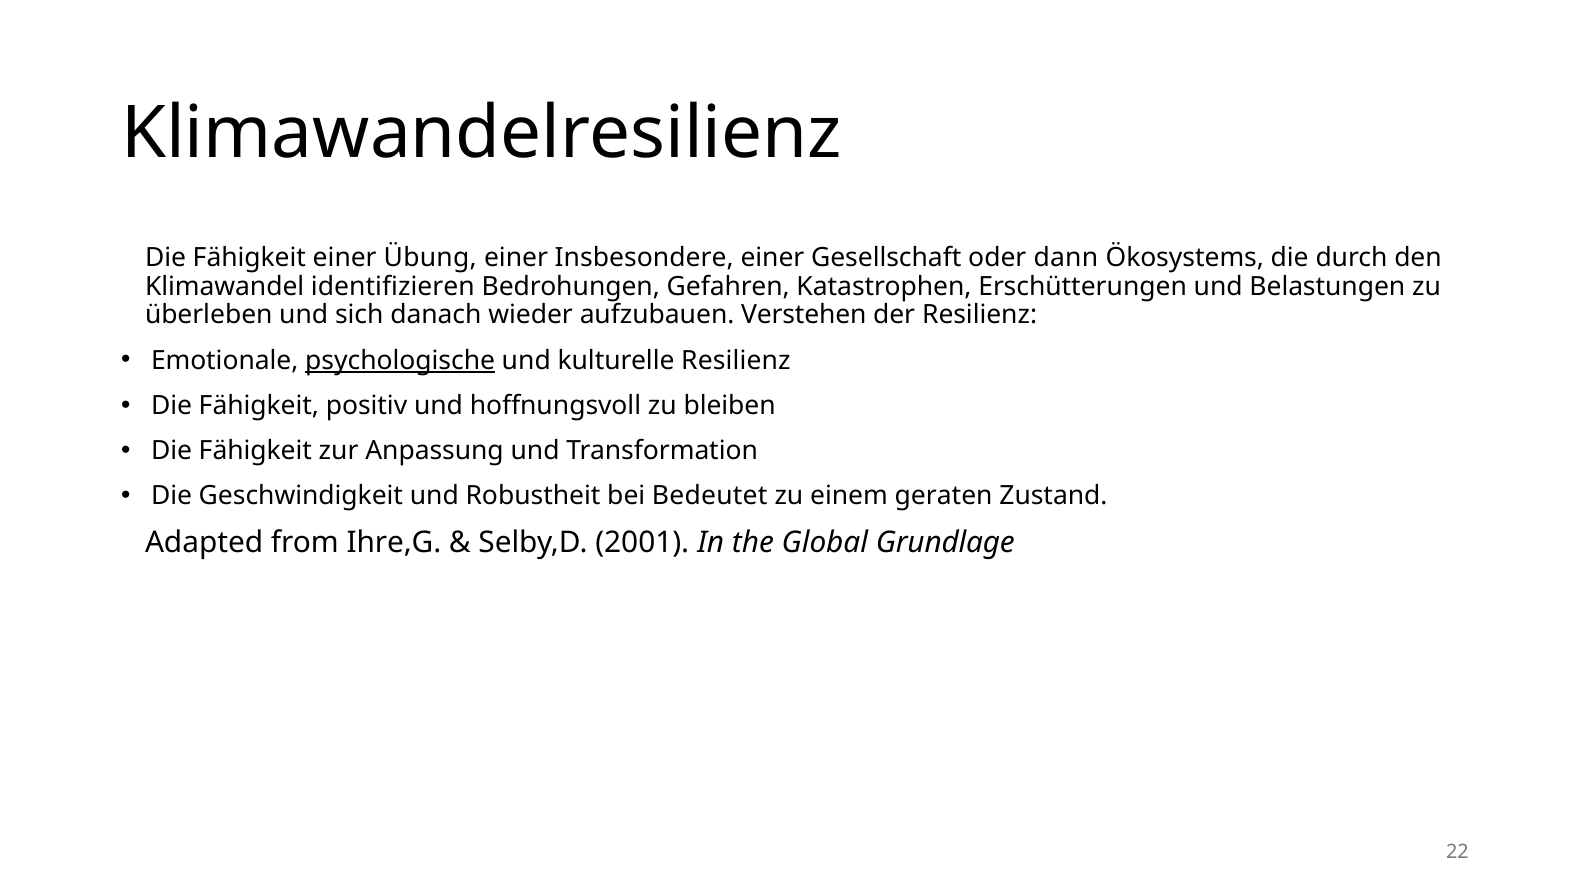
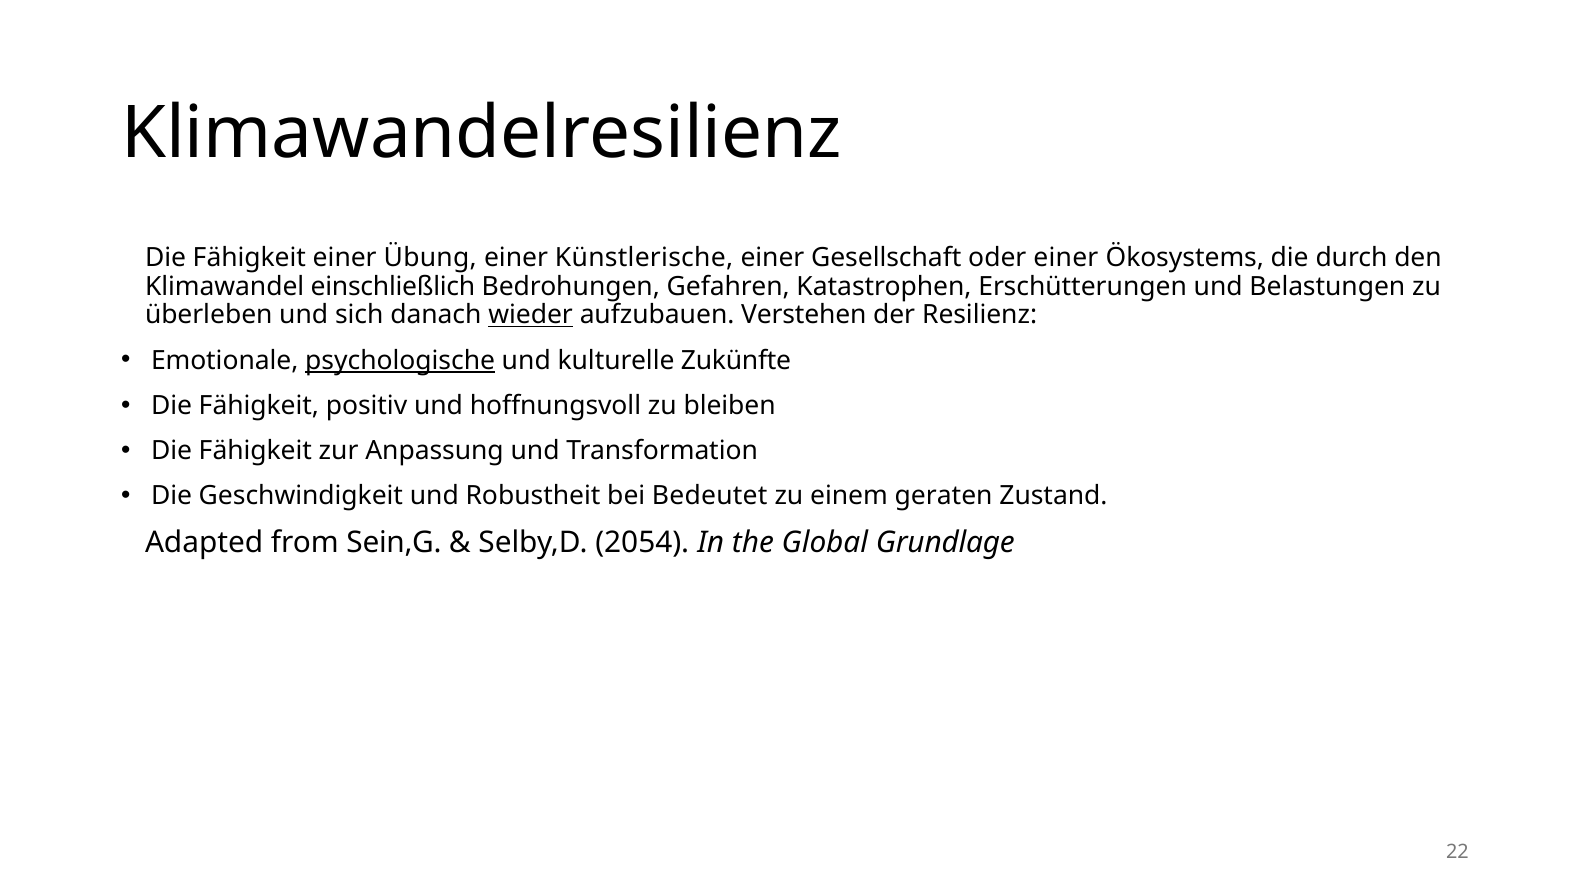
Insbesondere: Insbesondere -> Künstlerische (644, 258)
oder dann: dann -> einer (1066, 258)
identifizieren: identifizieren -> einschließlich (393, 287)
wieder underline: none -> present (531, 315)
kulturelle Resilienz: Resilienz -> Zukünfte (736, 361)
Ihre,G: Ihre,G -> Sein,G (394, 543)
2001: 2001 -> 2054 (642, 543)
